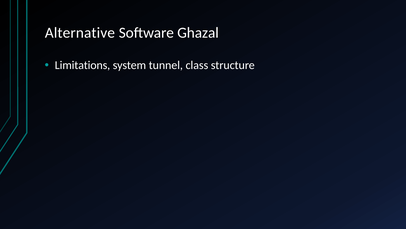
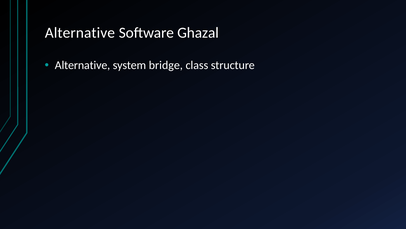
Limitations: Limitations -> Alternative (83, 65)
tunnel: tunnel -> bridge (166, 65)
